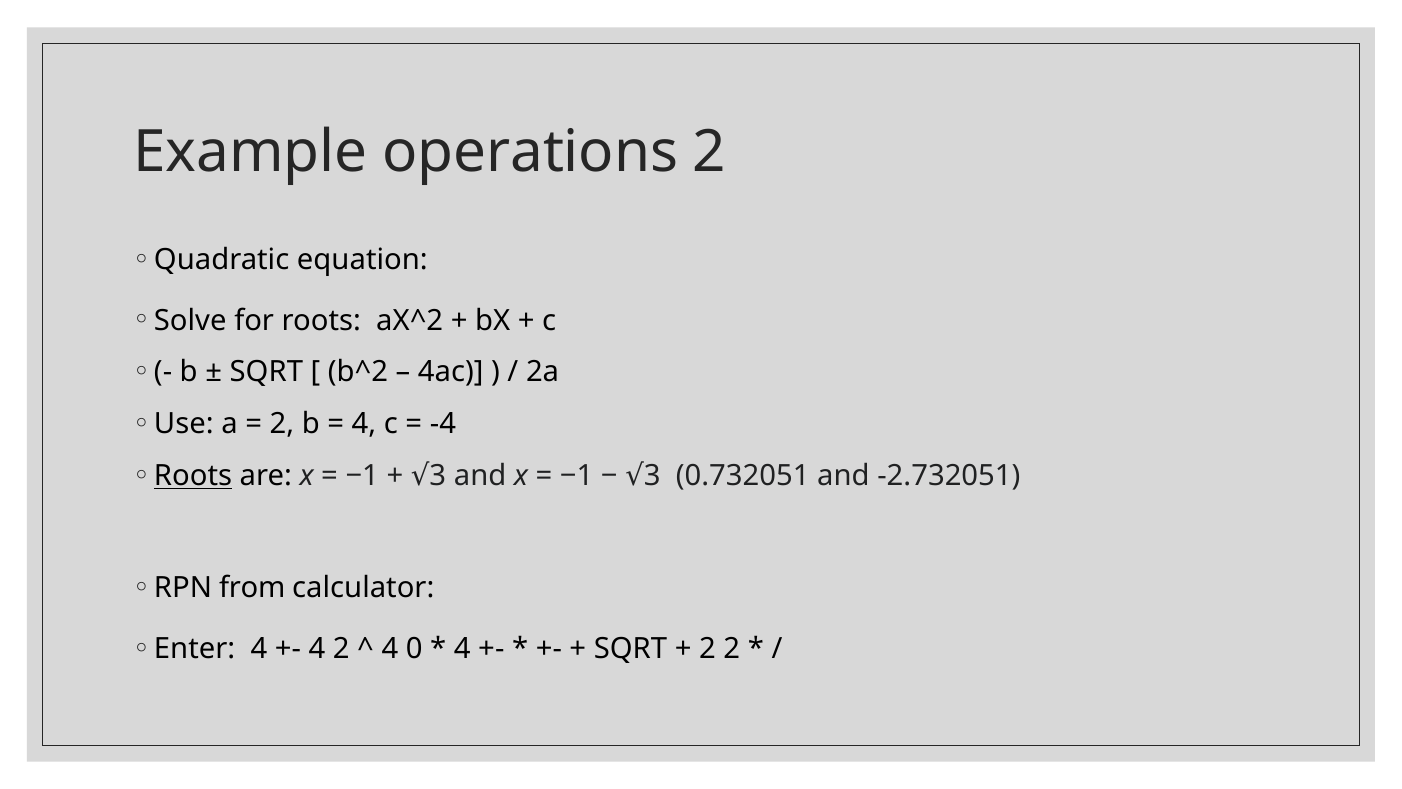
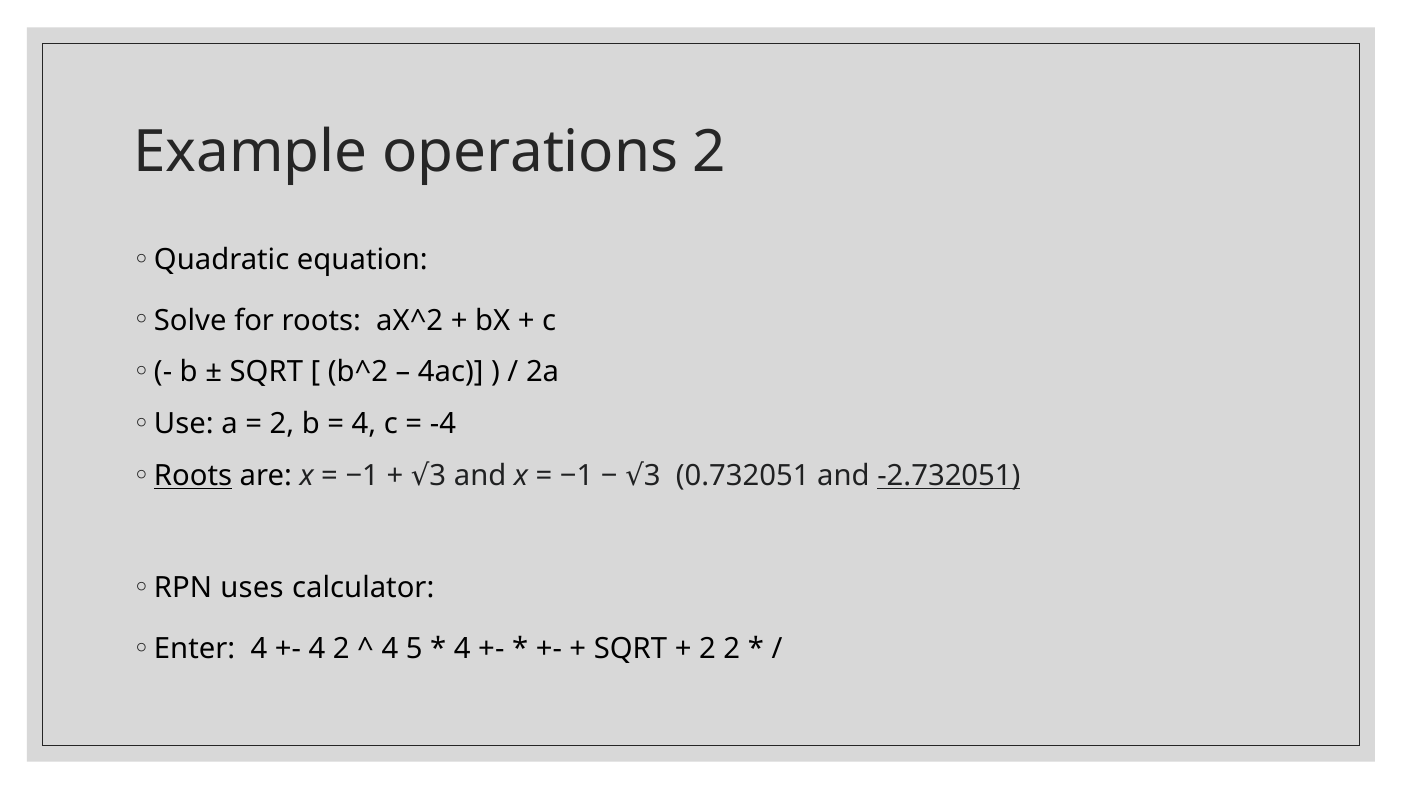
-2.732051 underline: none -> present (949, 476)
from: from -> uses (252, 588)
0: 0 -> 5 (414, 648)
